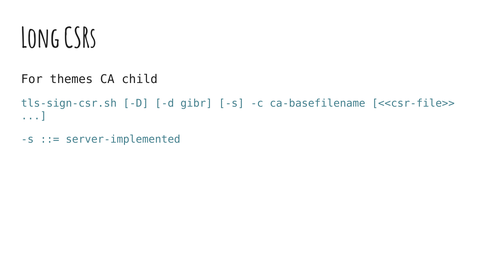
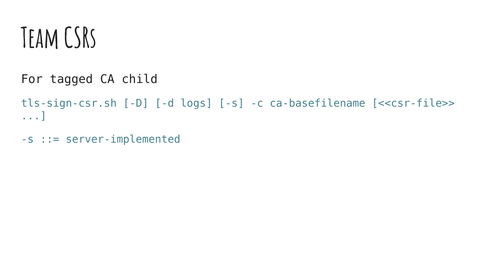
Long: Long -> Team (40, 39)
themes: themes -> tagged (71, 79)
gibr: gibr -> logs (196, 103)
